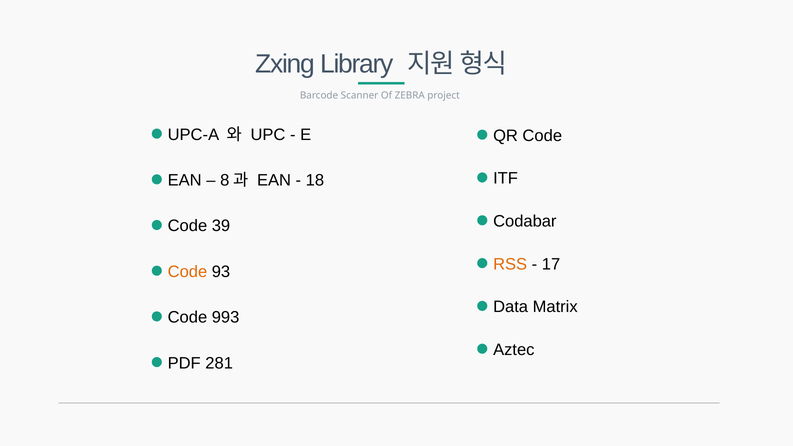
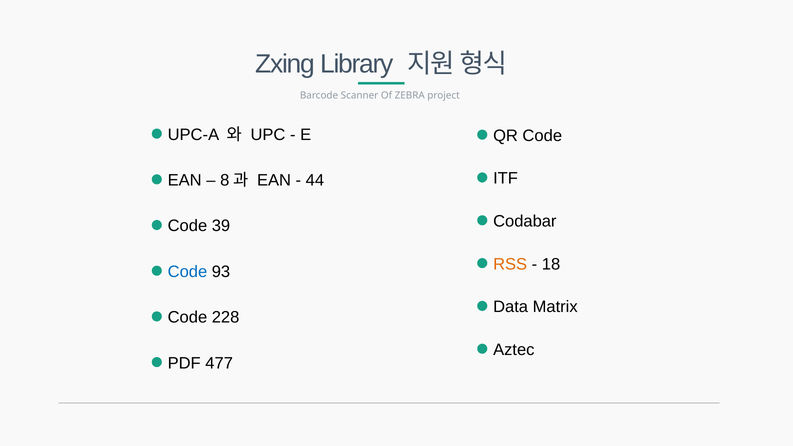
18: 18 -> 44 (315, 180)
17: 17 -> 18 (551, 264)
Code colour: orange -> blue (187, 272)
993: 993 -> 228 (226, 317)
281: 281 -> 477 (219, 363)
